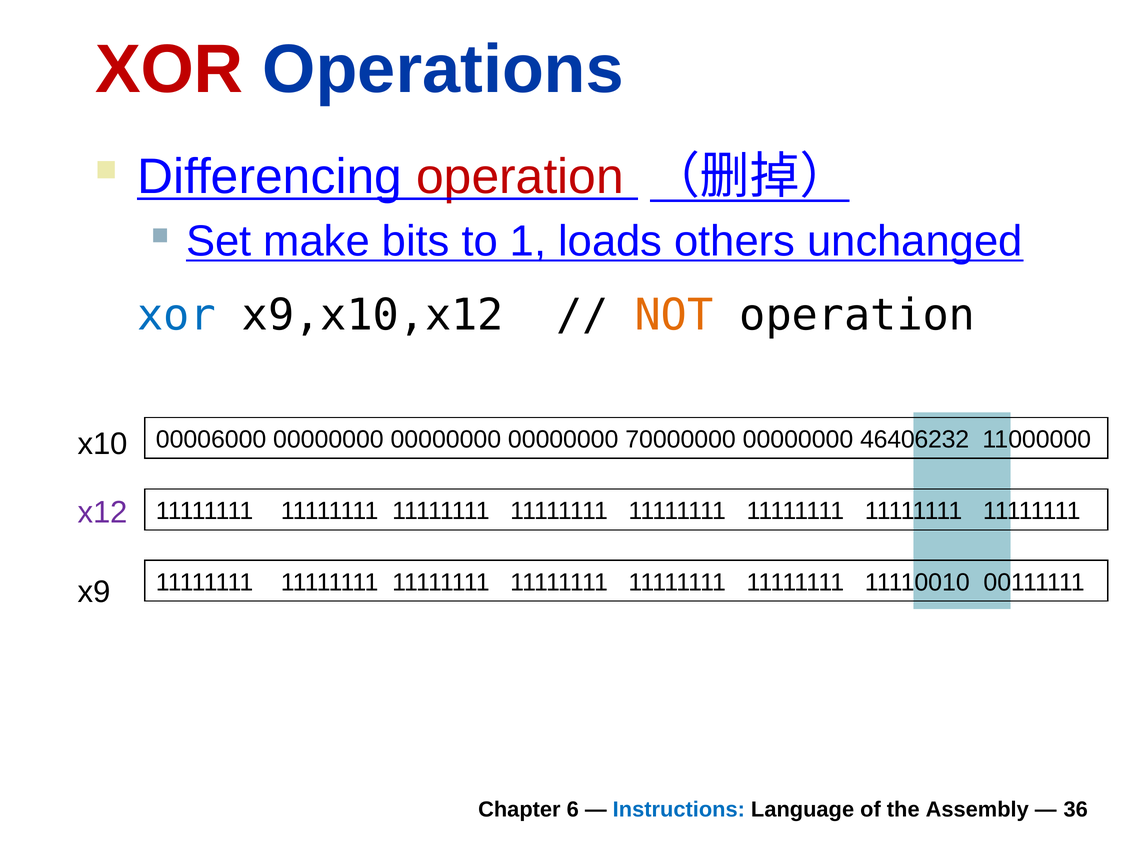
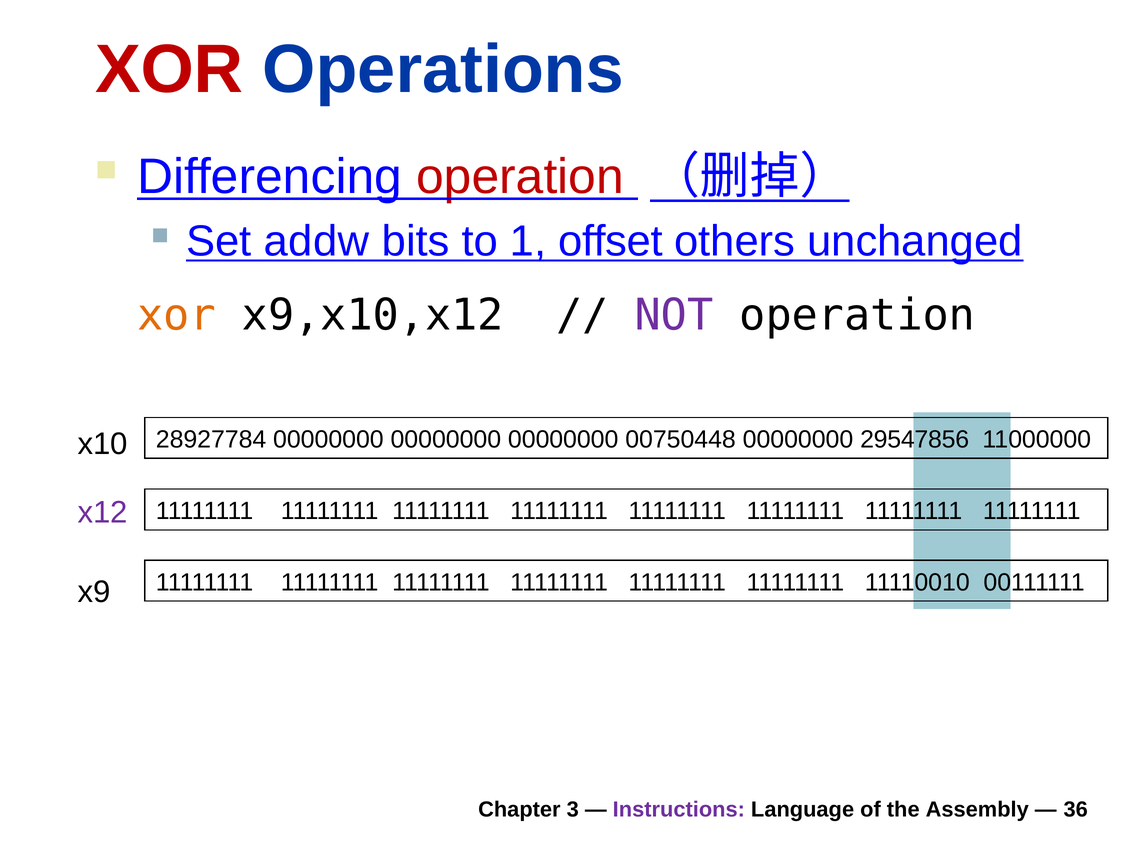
make: make -> addw (316, 241)
loads: loads -> offset (610, 241)
xor colour: blue -> orange (176, 315)
NOT colour: orange -> purple (674, 315)
00006000: 00006000 -> 28927784 (211, 439)
70000000: 70000000 -> 00750448 (681, 439)
46406232: 46406232 -> 29547856 (915, 439)
6: 6 -> 3 (573, 809)
Instructions colour: blue -> purple (679, 809)
